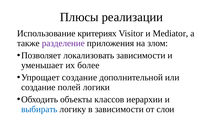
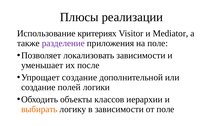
на злом: злом -> поле (158, 43)
более: более -> после (88, 65)
выбирать colour: blue -> orange (39, 109)
от слои: слои -> поле (165, 109)
